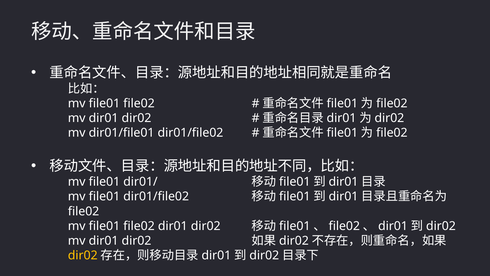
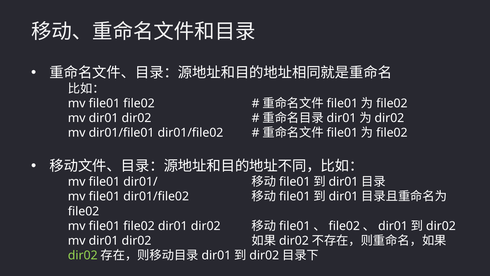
dir02 colour: yellow -> light green (83, 255)
